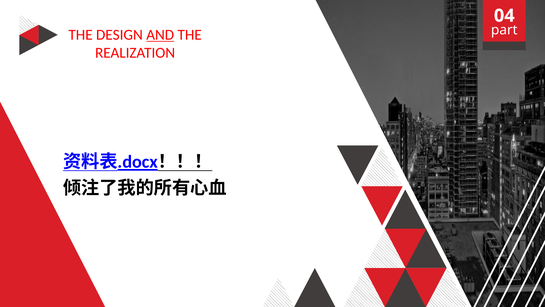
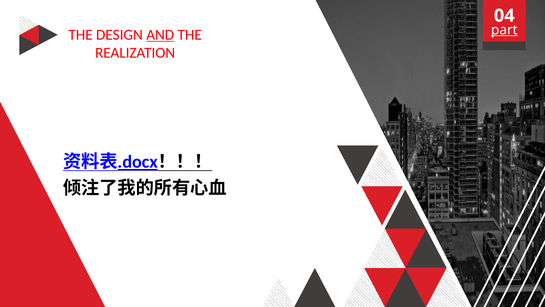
part underline: none -> present (504, 30)
